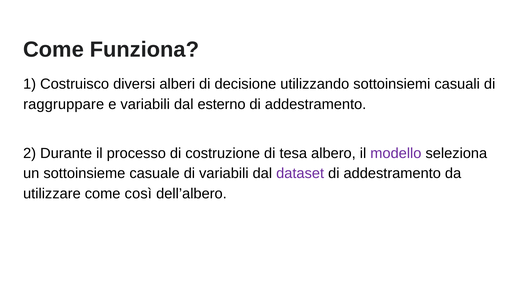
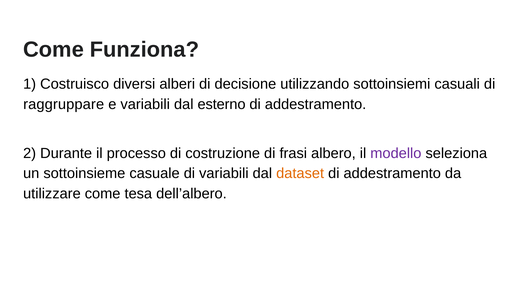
tesa: tesa -> frasi (293, 153)
dataset colour: purple -> orange (300, 173)
così: così -> tesa (138, 193)
